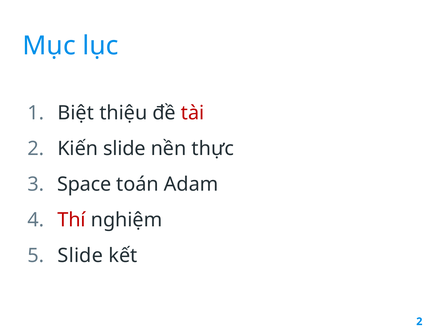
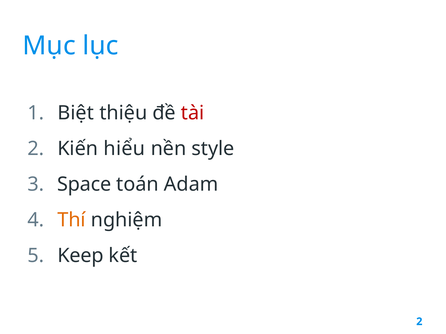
Kiến slide: slide -> hiểu (124, 149)
thực: thực -> style (213, 149)
Thí colour: red -> orange (72, 220)
Slide: Slide -> Keep (80, 256)
